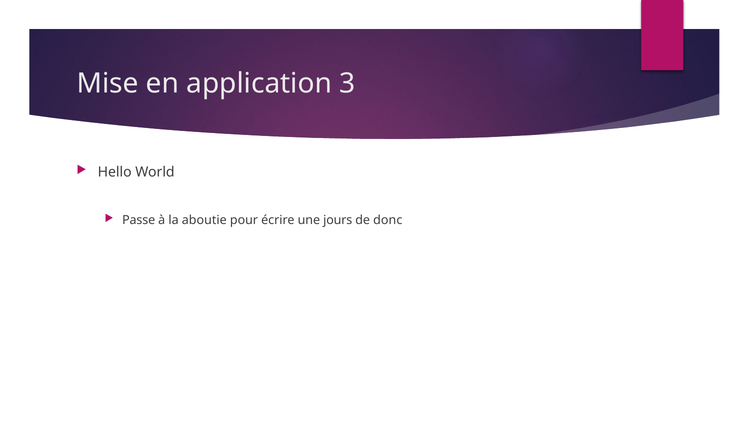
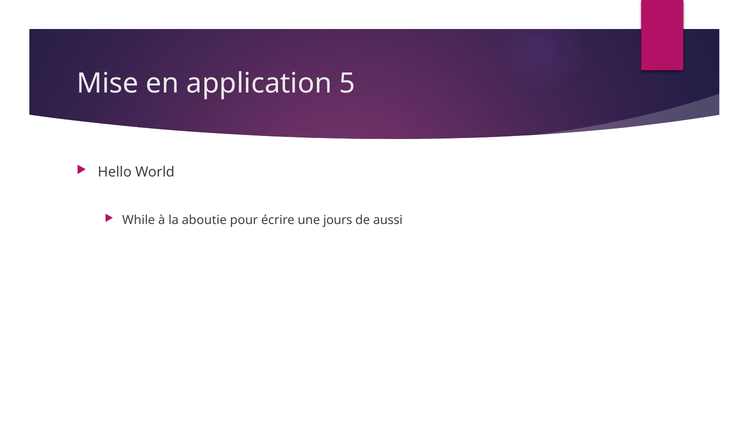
3: 3 -> 5 (347, 83)
Passe: Passe -> While (139, 220)
donc: donc -> aussi (388, 220)
